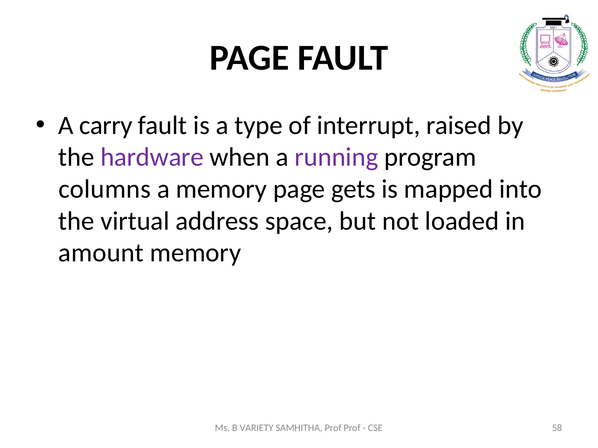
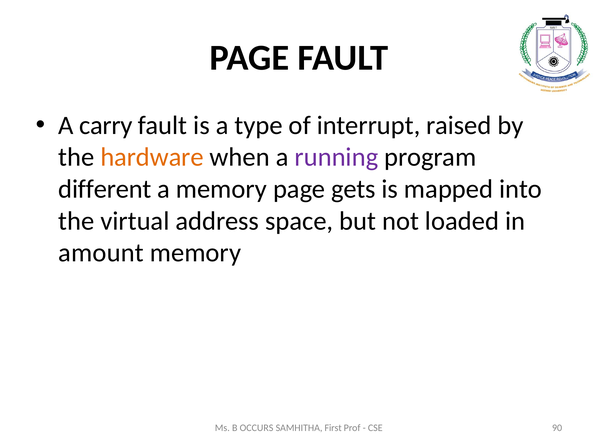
hardware colour: purple -> orange (152, 157)
columns: columns -> different (105, 189)
VARIETY: VARIETY -> OCCURS (257, 428)
SAMHITHA Prof: Prof -> First (333, 428)
58: 58 -> 90 (557, 428)
